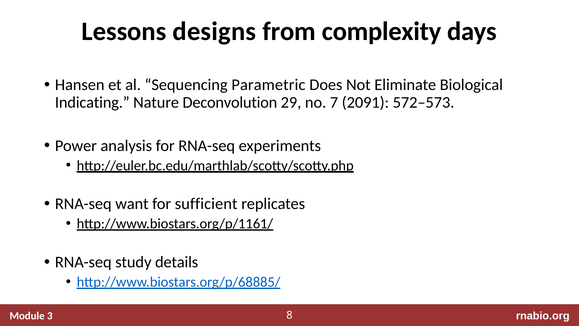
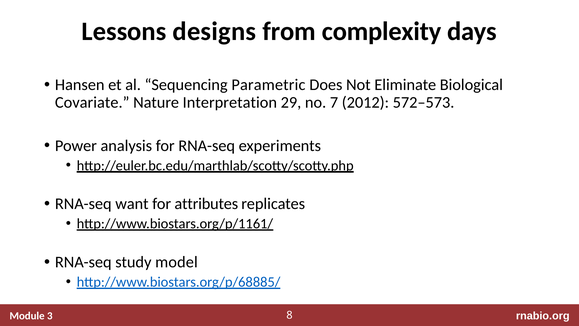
Indicating: Indicating -> Covariate (92, 102)
Deconvolution: Deconvolution -> Interpretation (230, 102)
2091: 2091 -> 2012 (365, 102)
sufficient: sufficient -> attributes (206, 204)
details: details -> model (176, 262)
